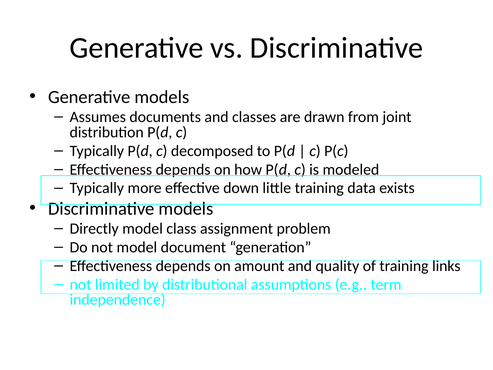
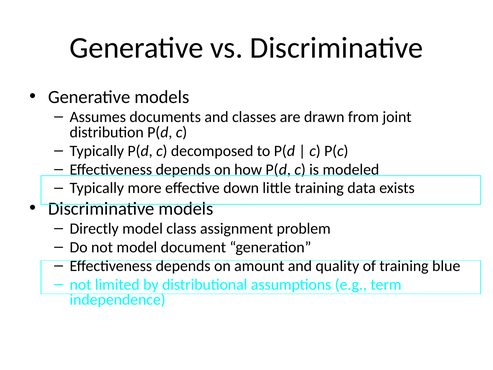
links: links -> blue (446, 266)
